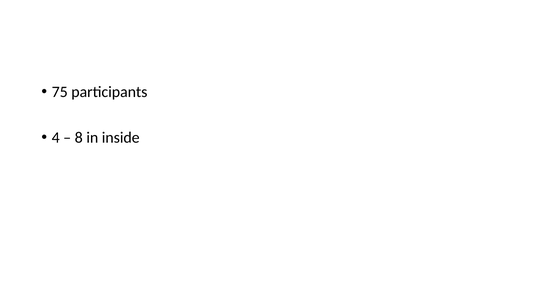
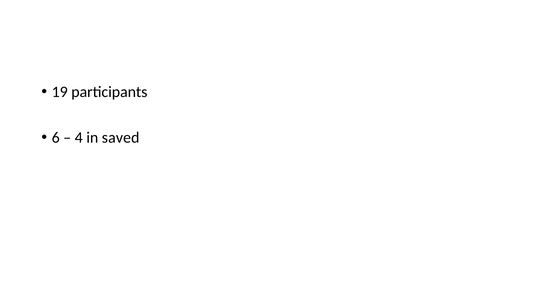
75: 75 -> 19 (60, 92)
4: 4 -> 6 (56, 138)
8: 8 -> 4 (79, 138)
inside: inside -> saved (121, 138)
